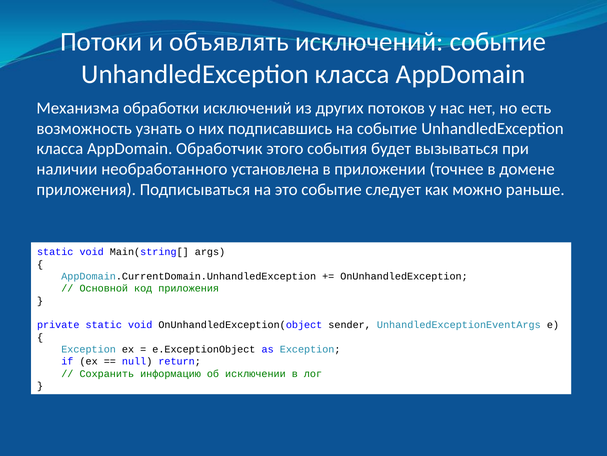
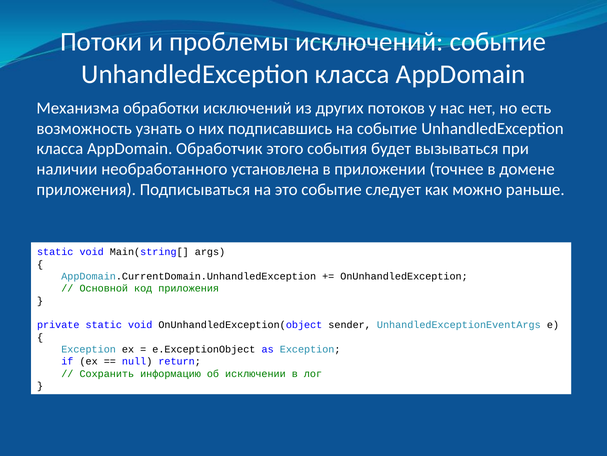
объявлять: объявлять -> проблемы (229, 42)
